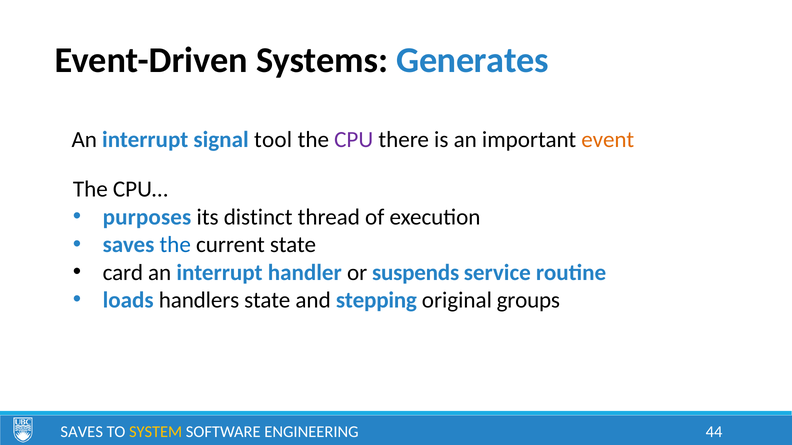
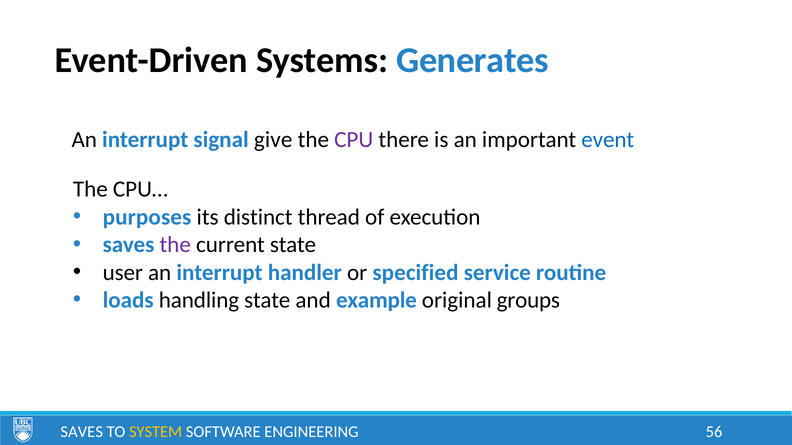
tool: tool -> give (273, 140)
event colour: orange -> blue (608, 140)
the colour: blue -> purple (175, 245)
card: card -> user (123, 273)
suspends: suspends -> specified (416, 273)
handlers: handlers -> handling (199, 300)
stepping: stepping -> example (376, 300)
44: 44 -> 56 (714, 432)
